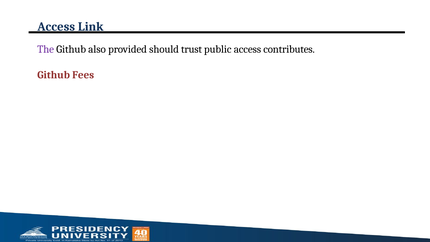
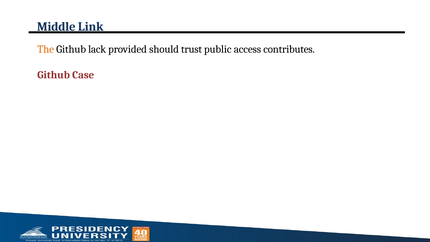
Access: Access -> Middle (56, 27)
The colour: purple -> orange (46, 49)
also: also -> lack (97, 49)
Fees: Fees -> Case (83, 75)
